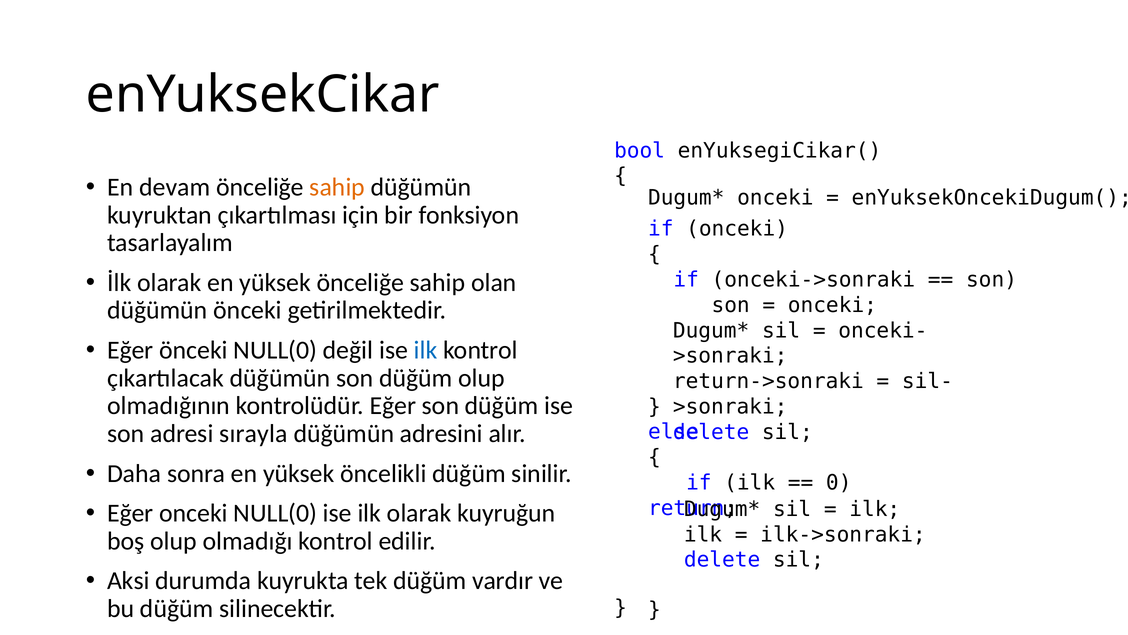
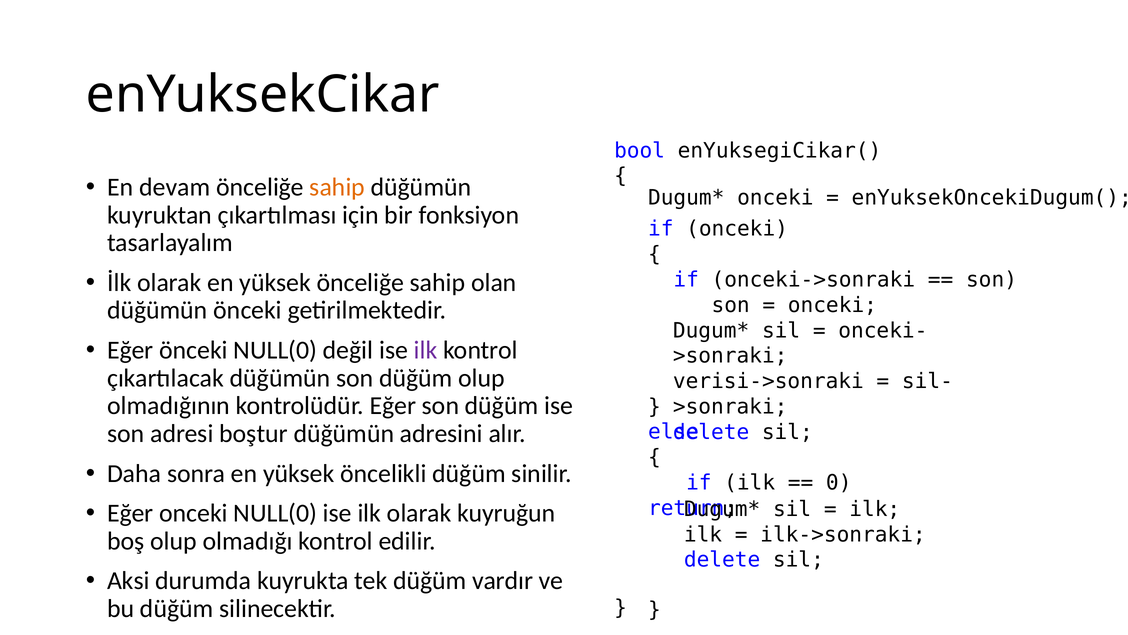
ilk colour: blue -> purple (426, 350)
return->sonraki: return->sonraki -> verisi->sonraki (768, 381)
sırayla: sırayla -> boştur (254, 433)
